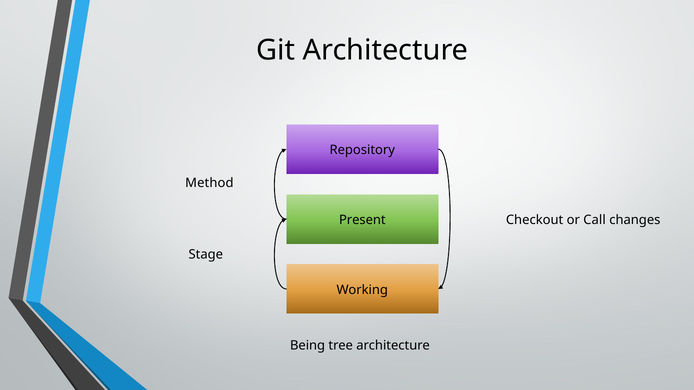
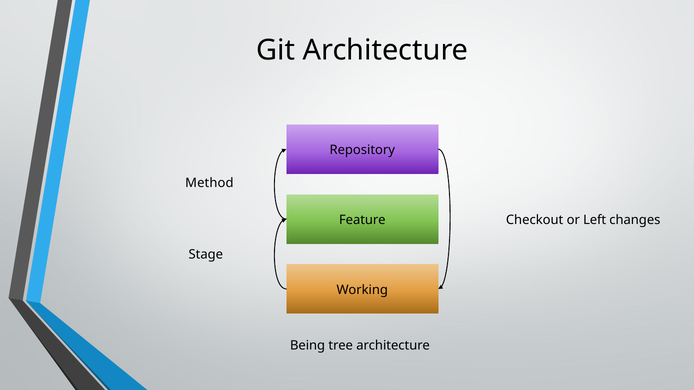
Call: Call -> Left (595, 220)
Present: Present -> Feature (362, 220)
